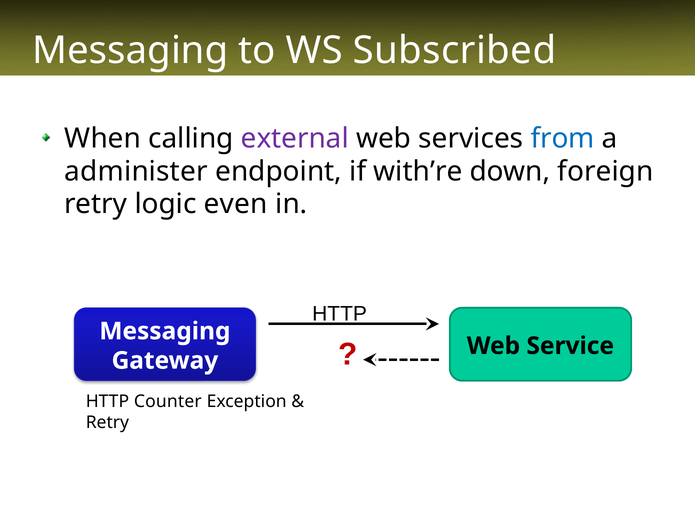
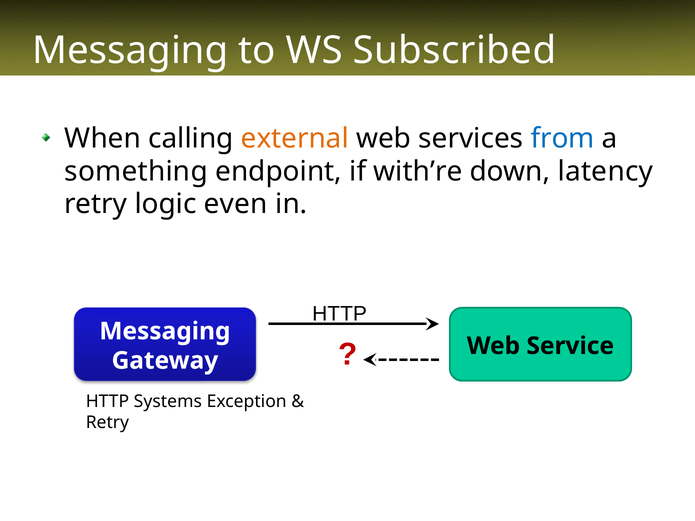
external colour: purple -> orange (295, 139)
administer: administer -> something (136, 171)
foreign: foreign -> latency (605, 171)
Counter: Counter -> Systems (168, 402)
